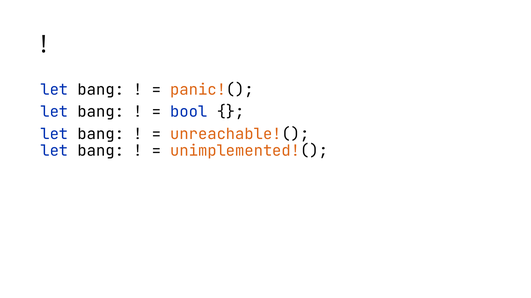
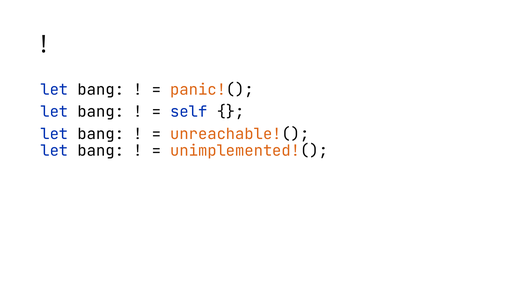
bool: bool -> self (189, 112)
